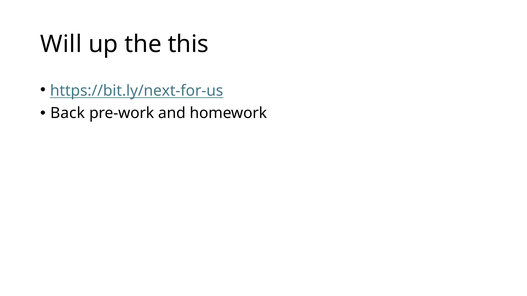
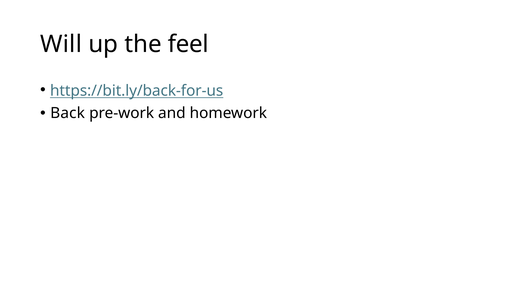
this: this -> feel (188, 44)
https://bit.ly/next-for-us: https://bit.ly/next-for-us -> https://bit.ly/back-for-us (137, 91)
